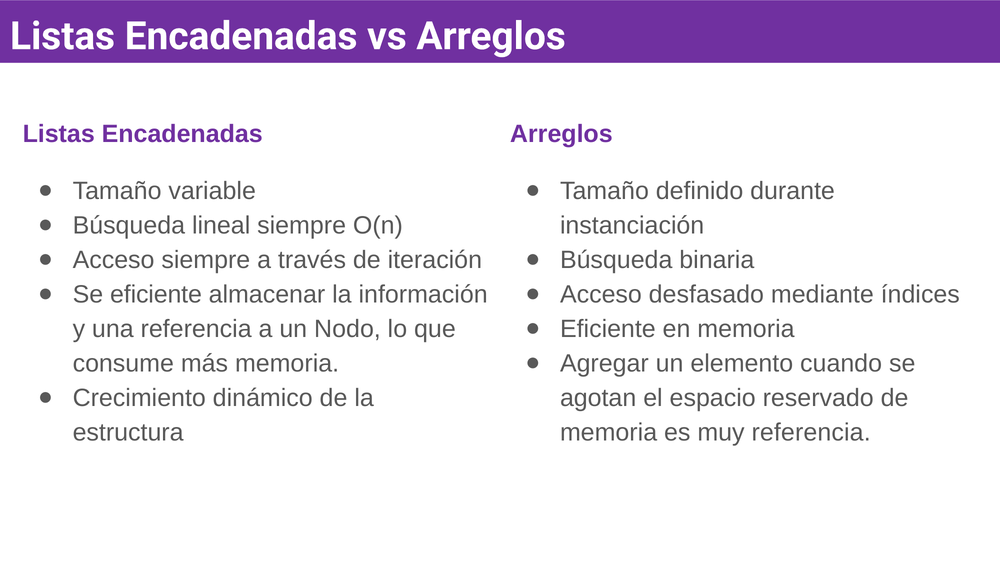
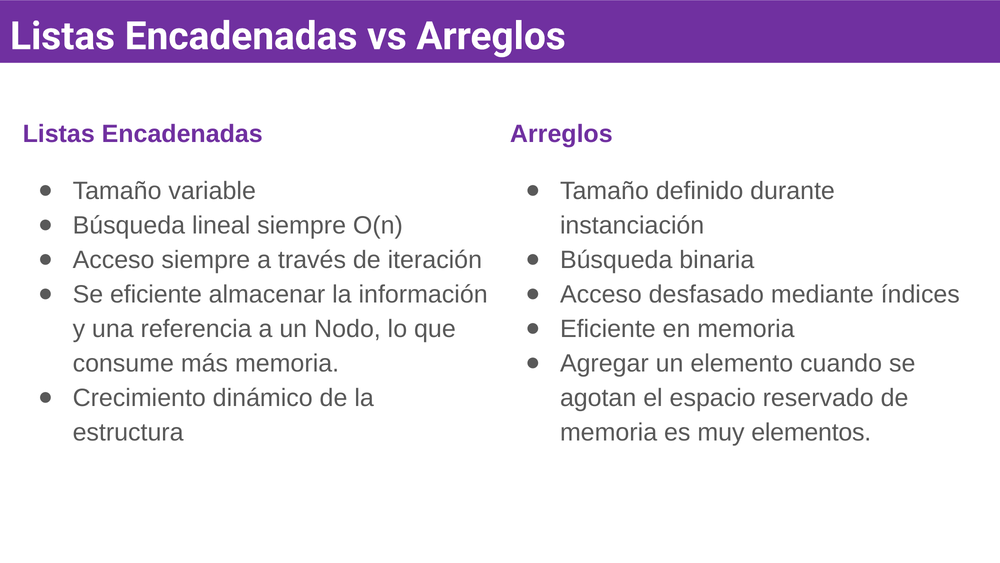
muy referencia: referencia -> elementos (811, 432)
